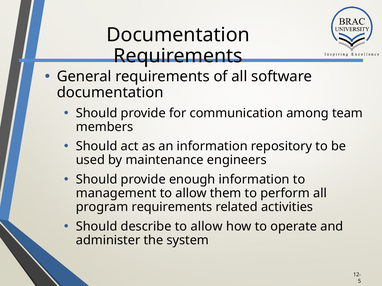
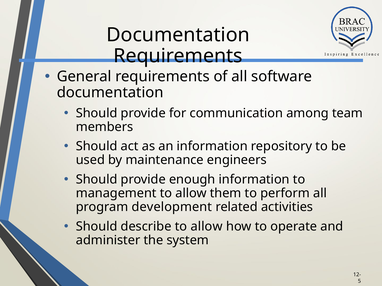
program requirements: requirements -> development (172, 207)
